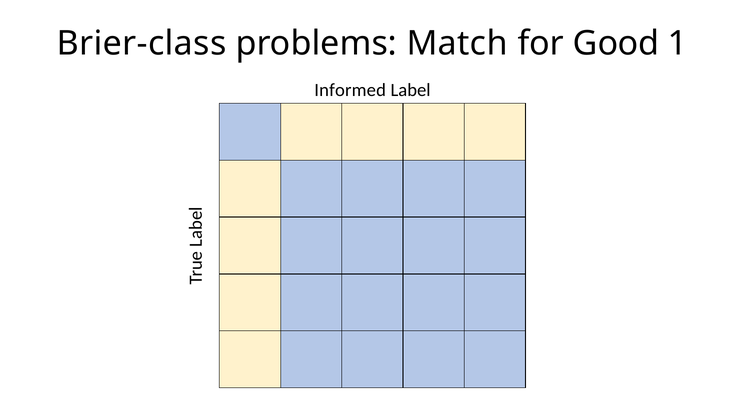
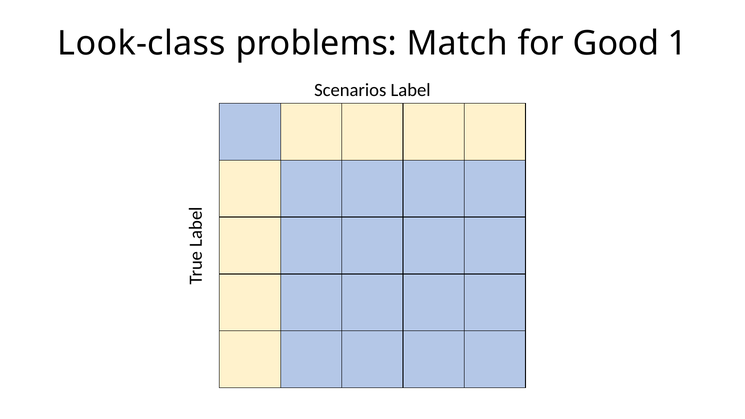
Brier-class: Brier-class -> Look-class (142, 43)
Informed: Informed -> Scenarios (350, 90)
